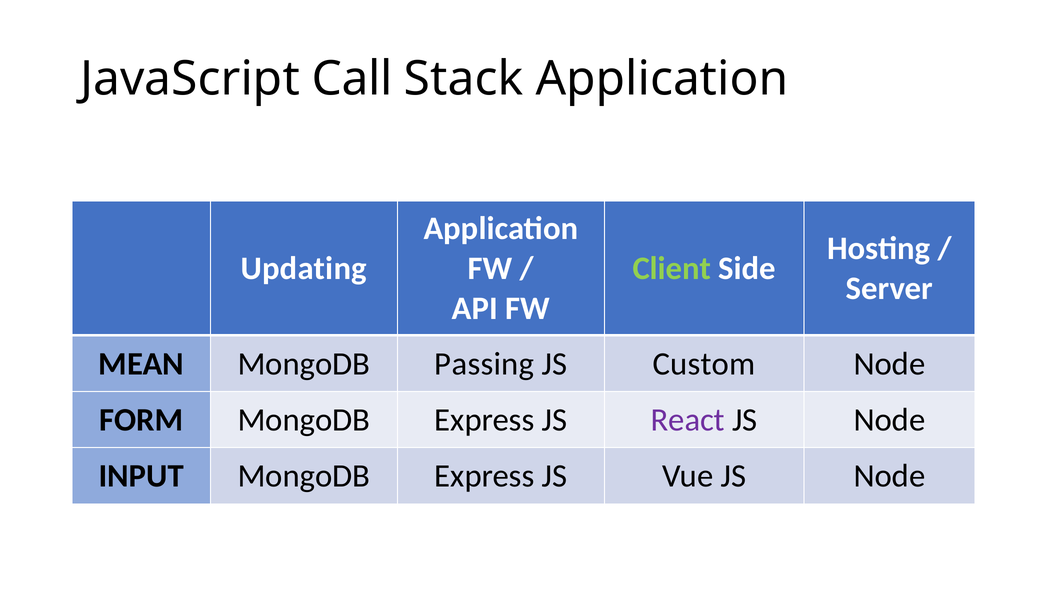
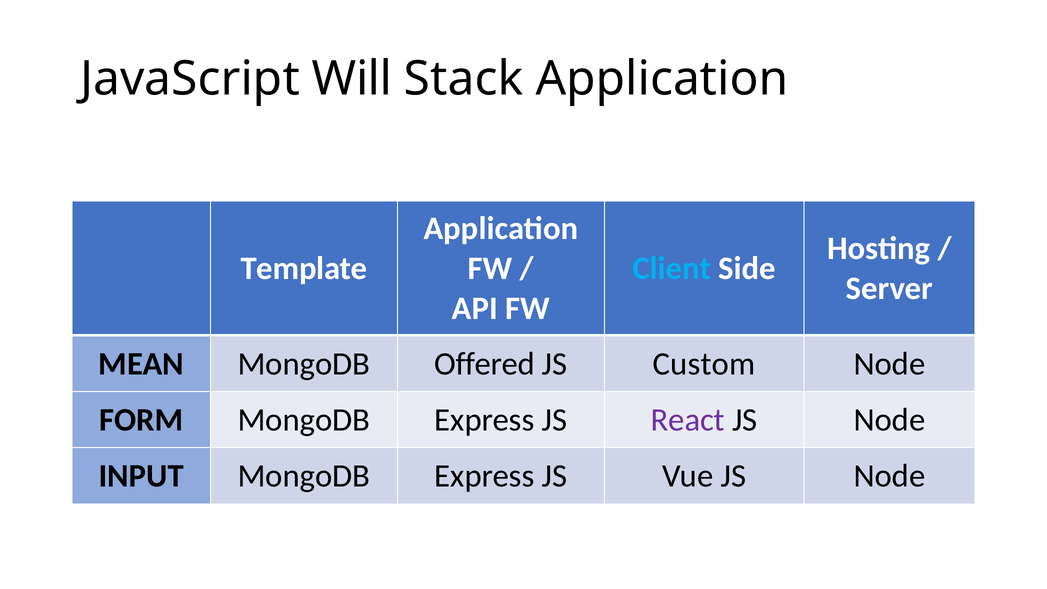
Call: Call -> Will (352, 79)
Updating: Updating -> Template (304, 269)
Client colour: light green -> light blue (672, 269)
Passing: Passing -> Offered (485, 364)
